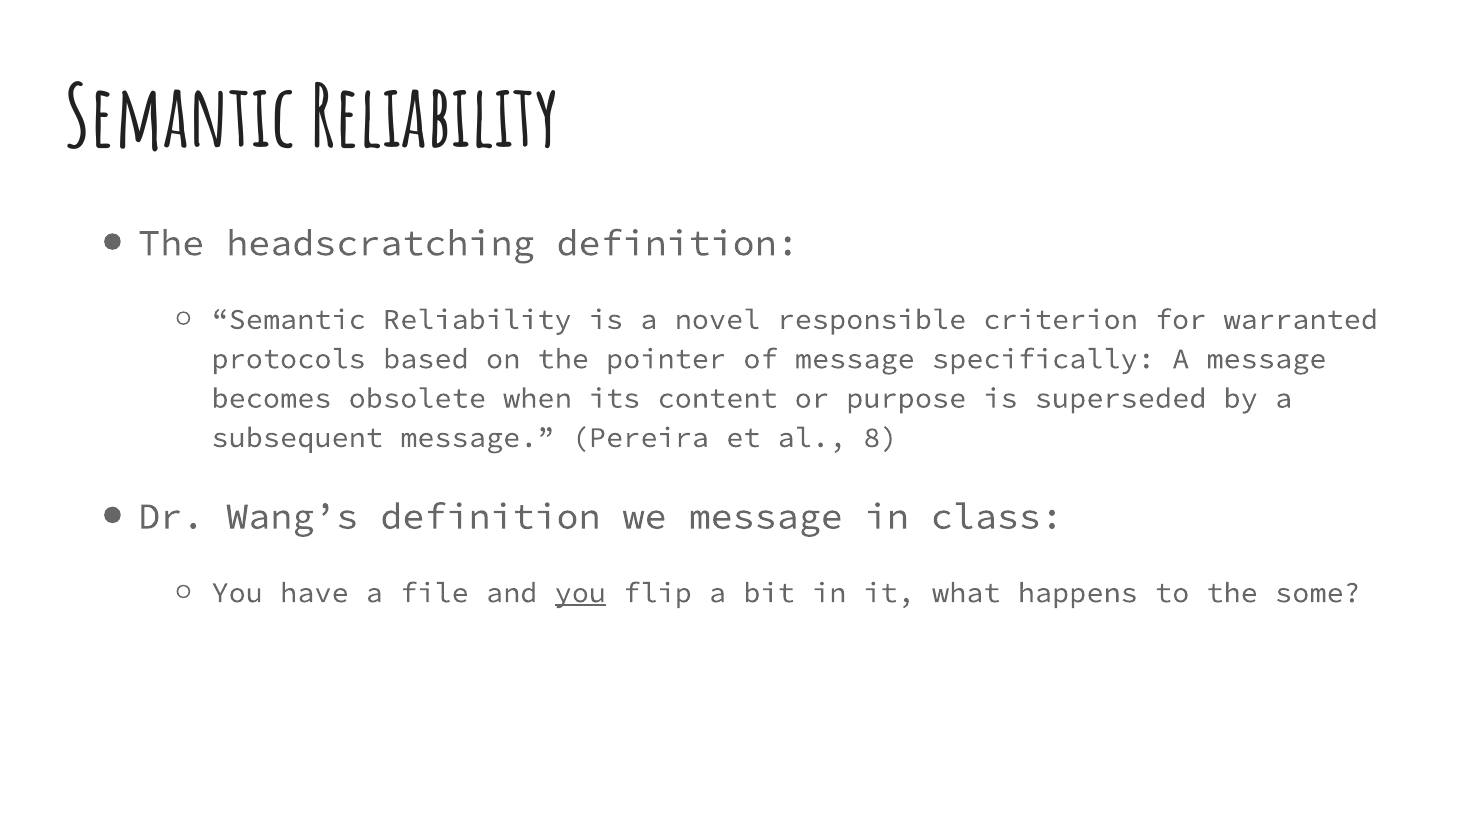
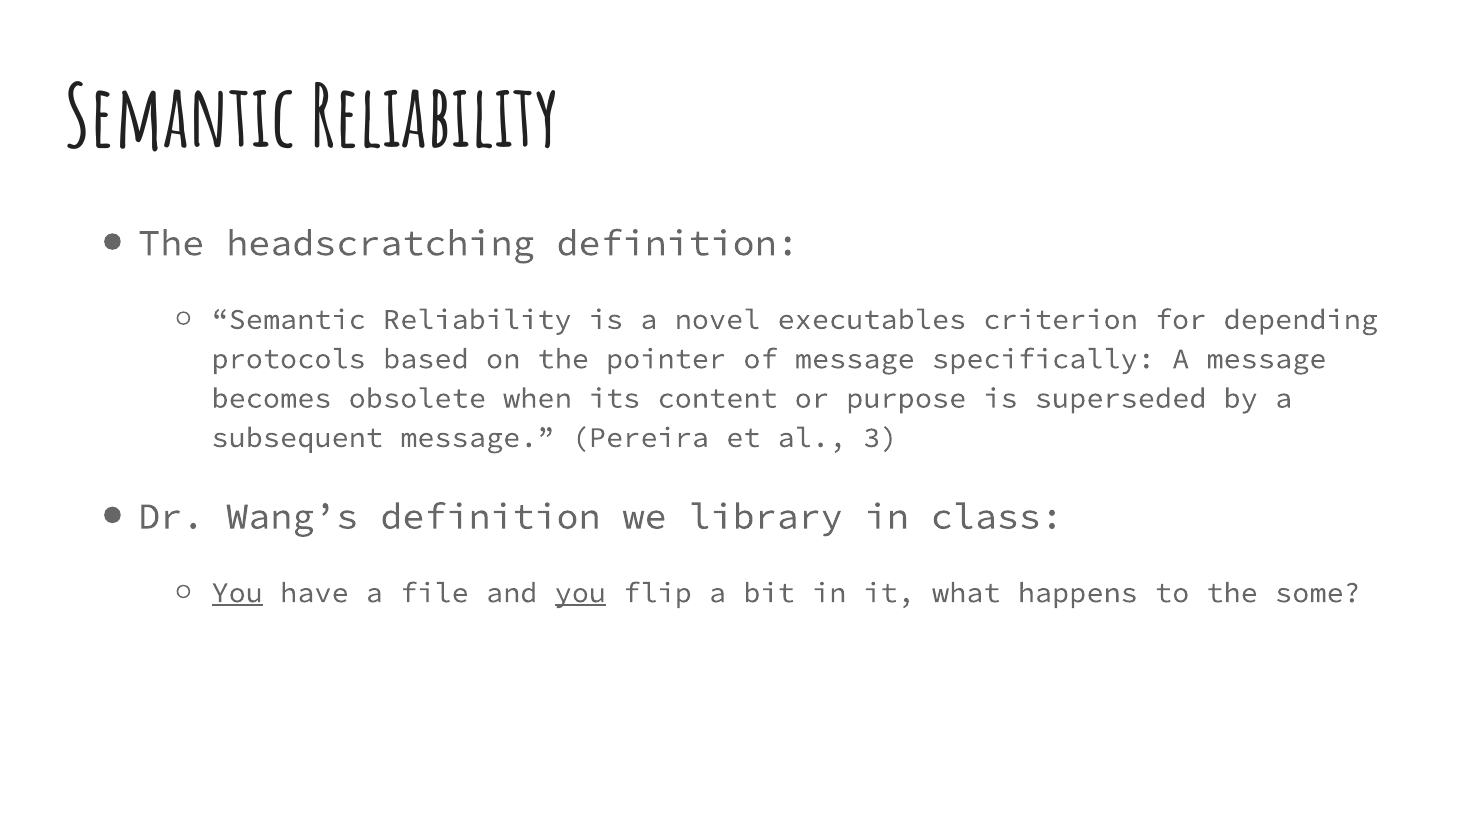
responsible: responsible -> executables (872, 319)
warranted: warranted -> depending (1301, 319)
8: 8 -> 3 (880, 437)
we message: message -> library (766, 516)
You underline: none -> present (237, 593)
